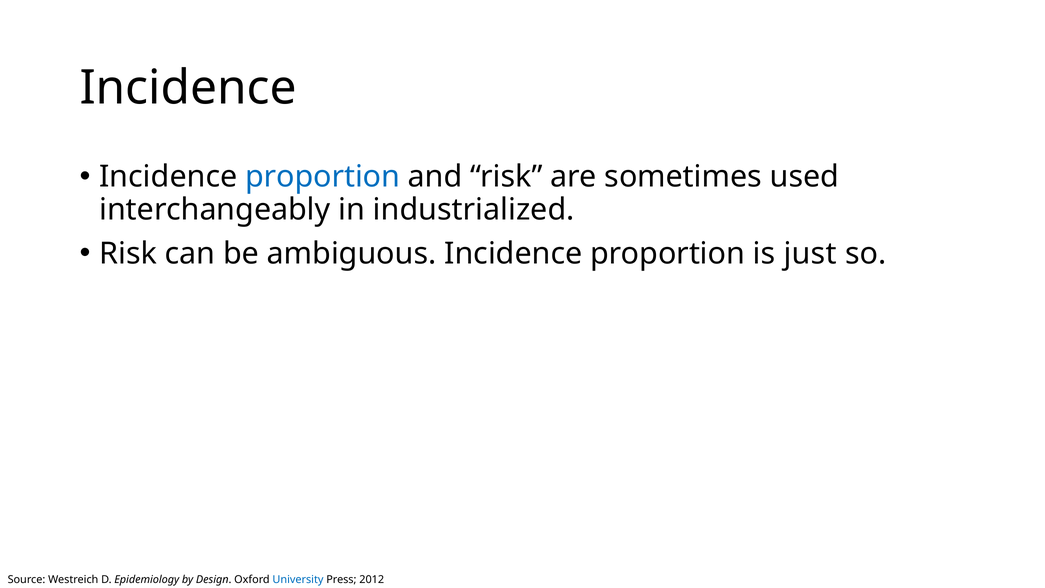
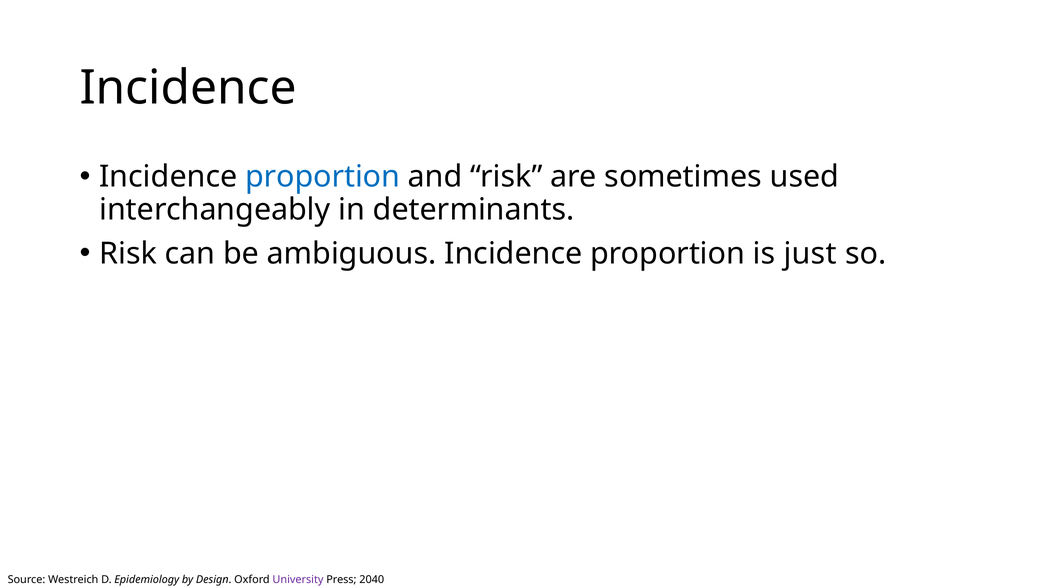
industrialized: industrialized -> determinants (474, 210)
University colour: blue -> purple (298, 580)
2012: 2012 -> 2040 (372, 580)
